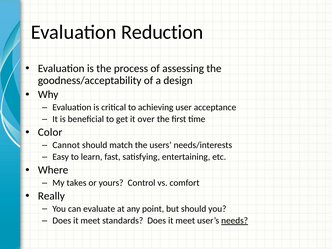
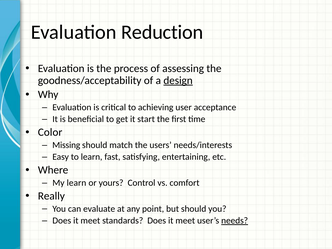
design underline: none -> present (178, 80)
over: over -> start (146, 119)
Cannot: Cannot -> Missing (66, 145)
My takes: takes -> learn (76, 183)
